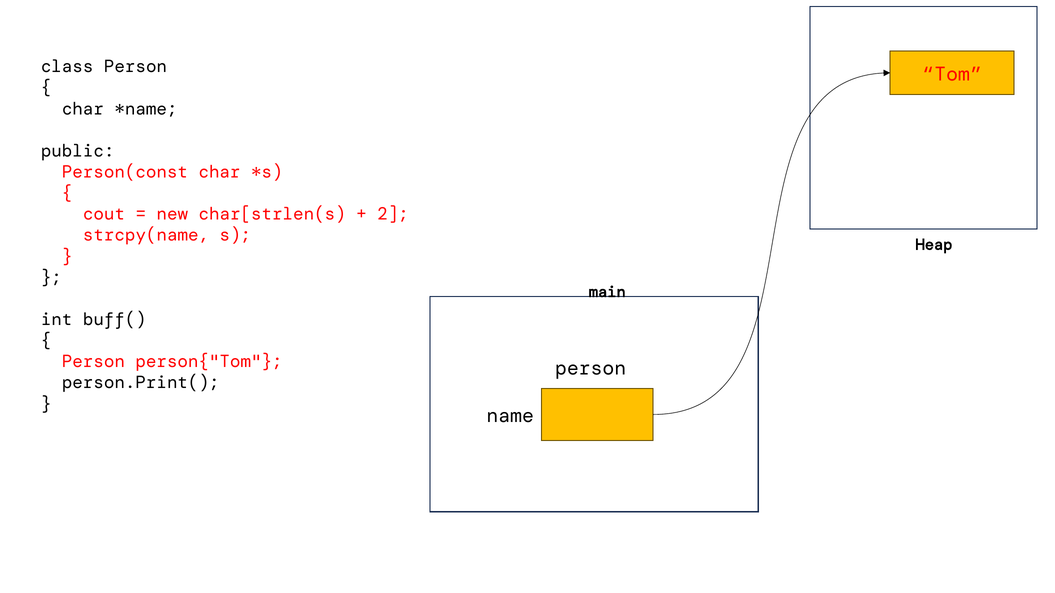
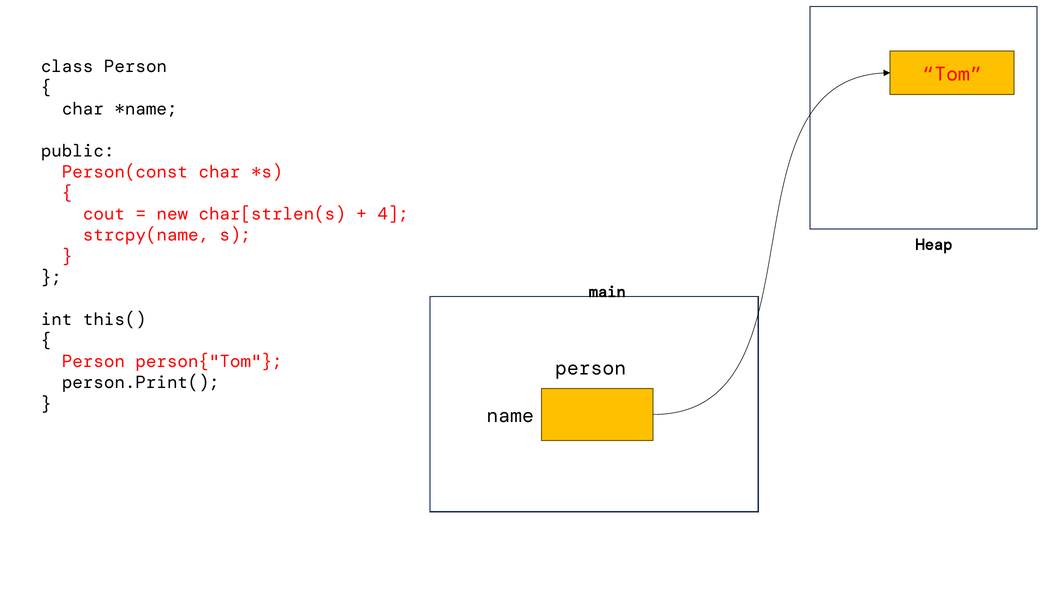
2: 2 -> 4 (393, 214)
buff(: buff( -> this( (115, 320)
